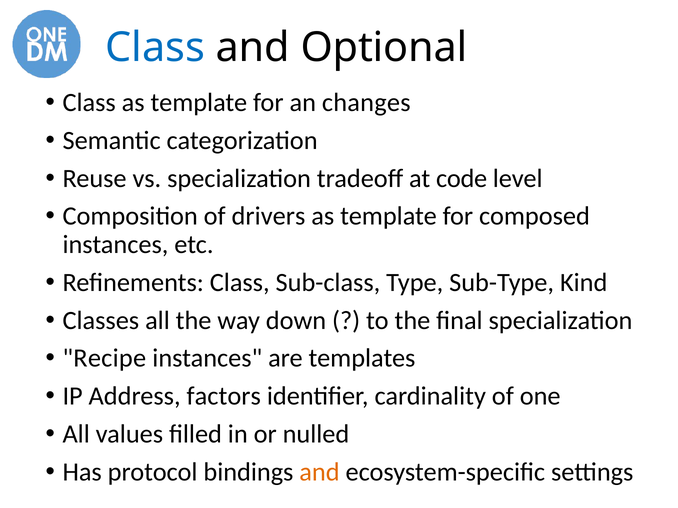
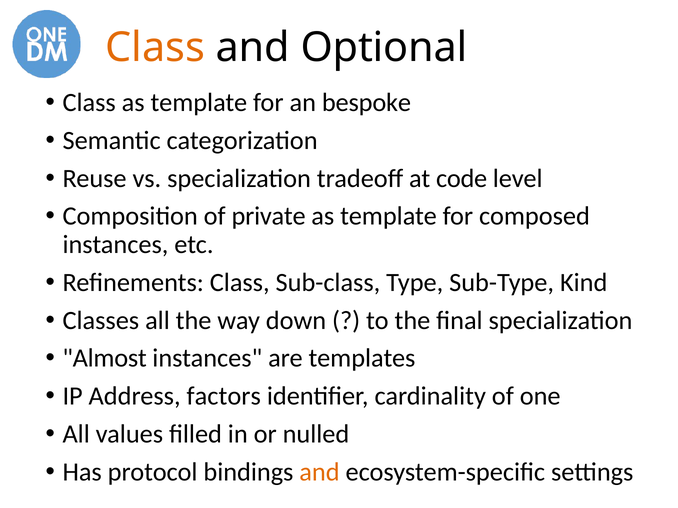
Class colour: blue -> orange (155, 48)
changes: changes -> bespoke (366, 103)
drivers: drivers -> private (269, 216)
Recipe: Recipe -> Almost (105, 359)
